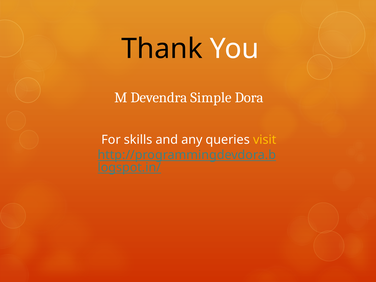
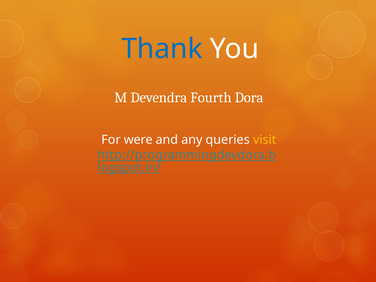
Thank colour: black -> blue (162, 49)
Simple: Simple -> Fourth (211, 97)
skills: skills -> were (138, 140)
